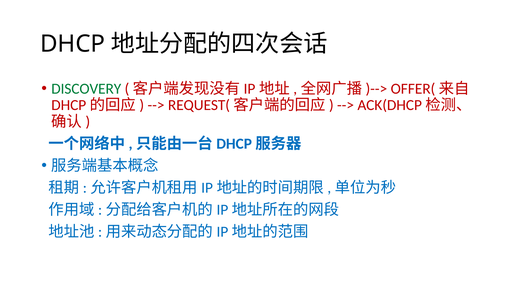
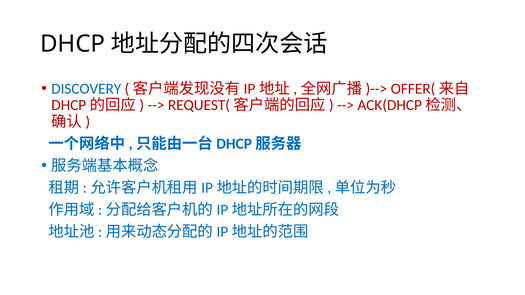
DISCOVERY colour: green -> blue (86, 89)
